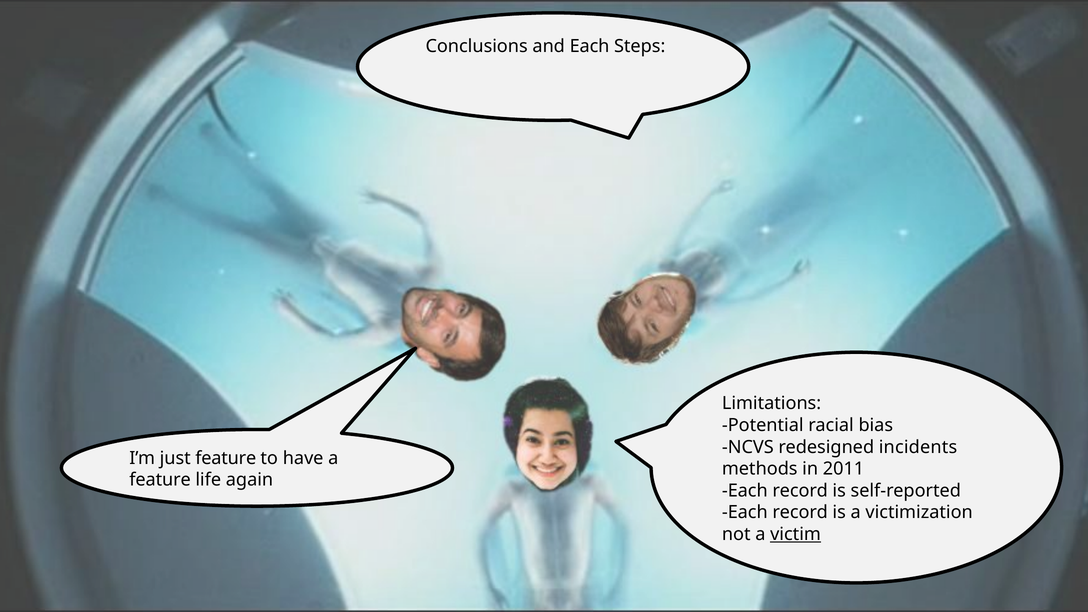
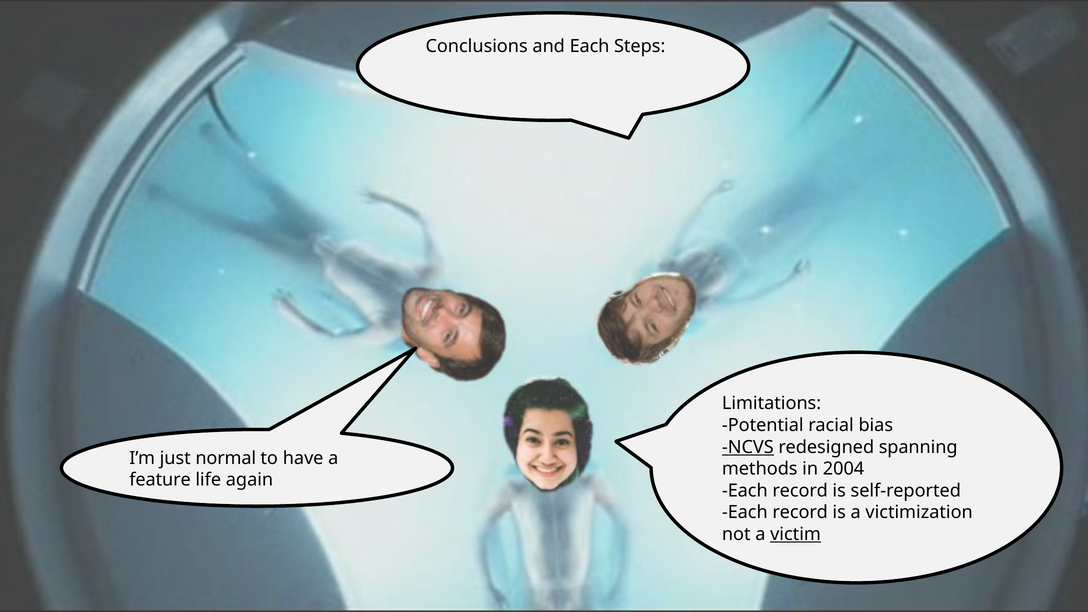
NCVS underline: none -> present (748, 447)
incidents: incidents -> spanning (918, 447)
just feature: feature -> normal (226, 458)
2011: 2011 -> 2004 (844, 469)
